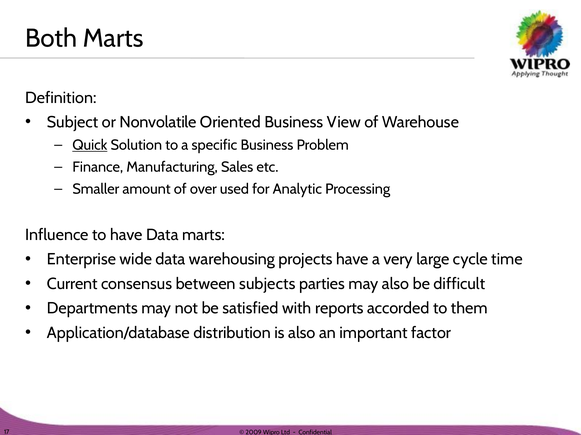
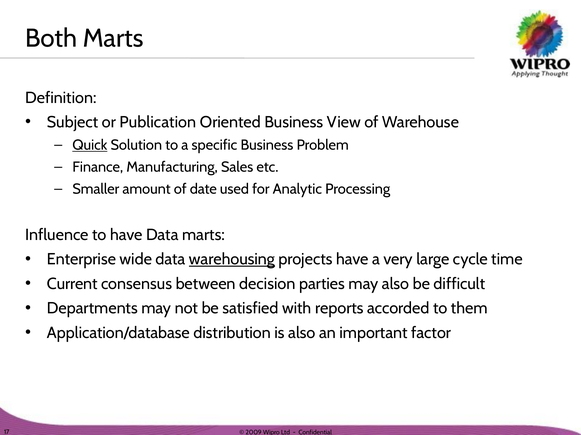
Nonvolatile: Nonvolatile -> Publication (158, 122)
over: over -> date (203, 190)
warehousing underline: none -> present (232, 260)
subjects: subjects -> decision (267, 284)
